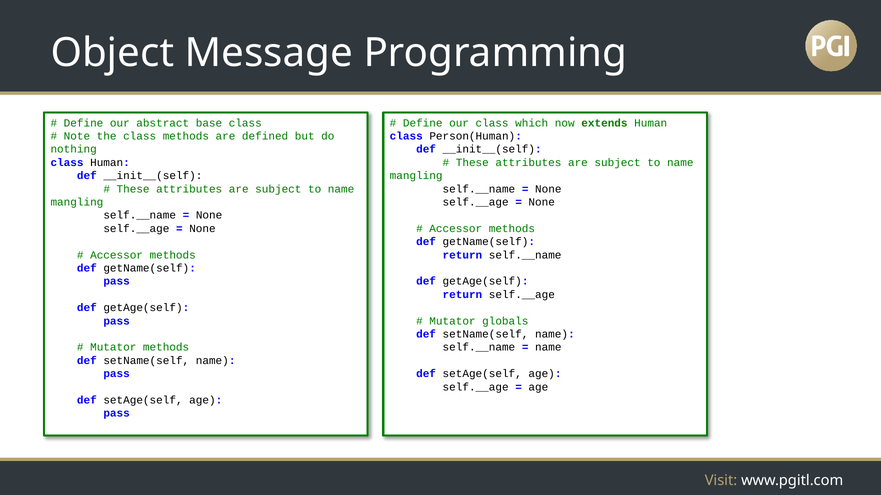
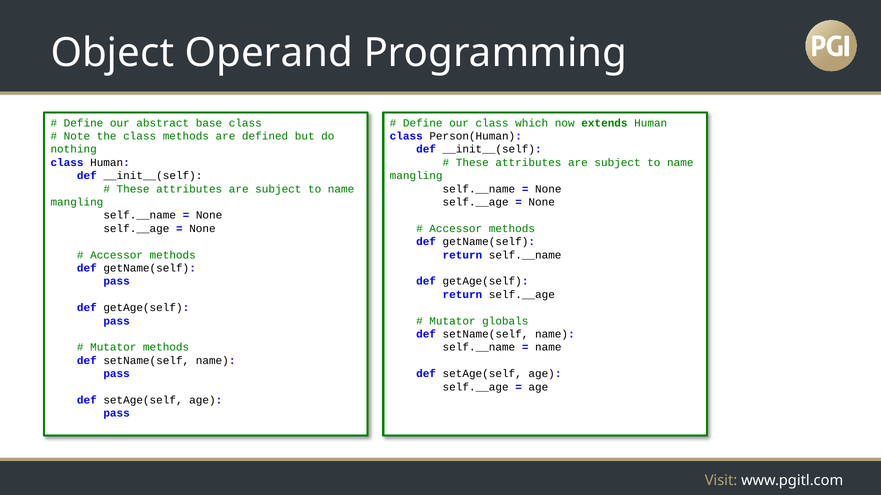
Message: Message -> Operand (269, 53)
